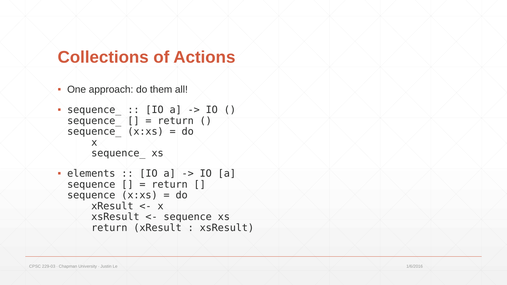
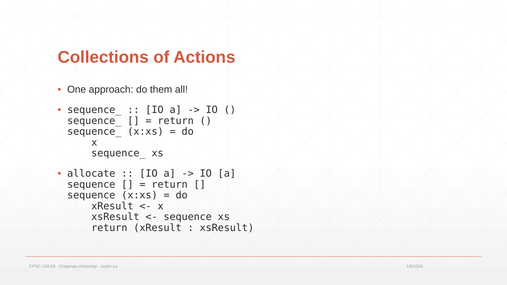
elements: elements -> allocate (91, 174)
